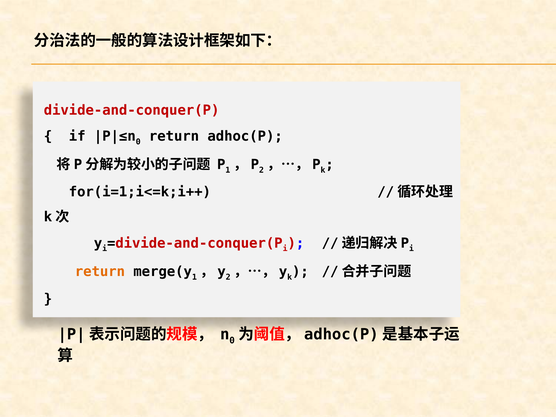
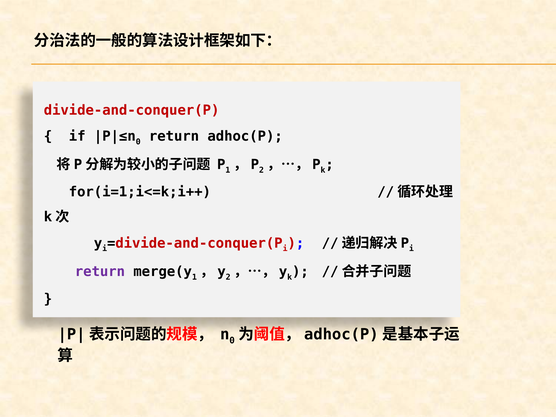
return colour: orange -> purple (100, 272)
